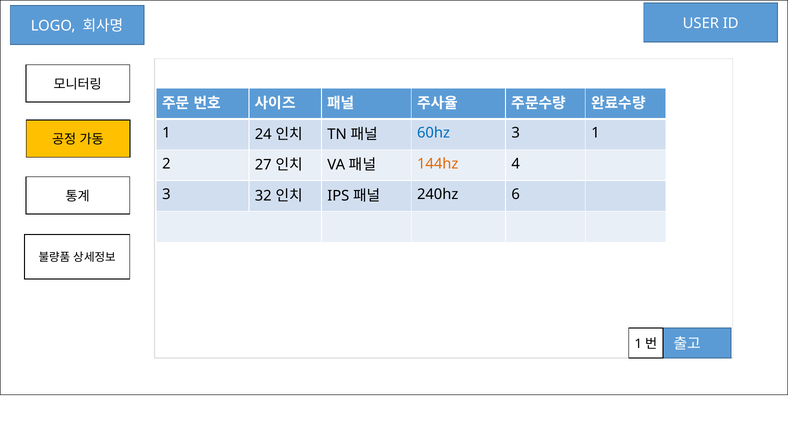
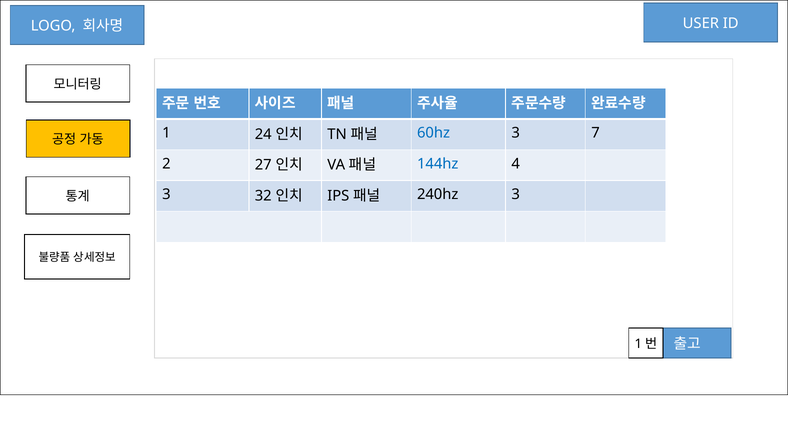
3 1: 1 -> 7 (596, 133)
144hz colour: orange -> blue (438, 164)
240hz 6: 6 -> 3 (516, 195)
